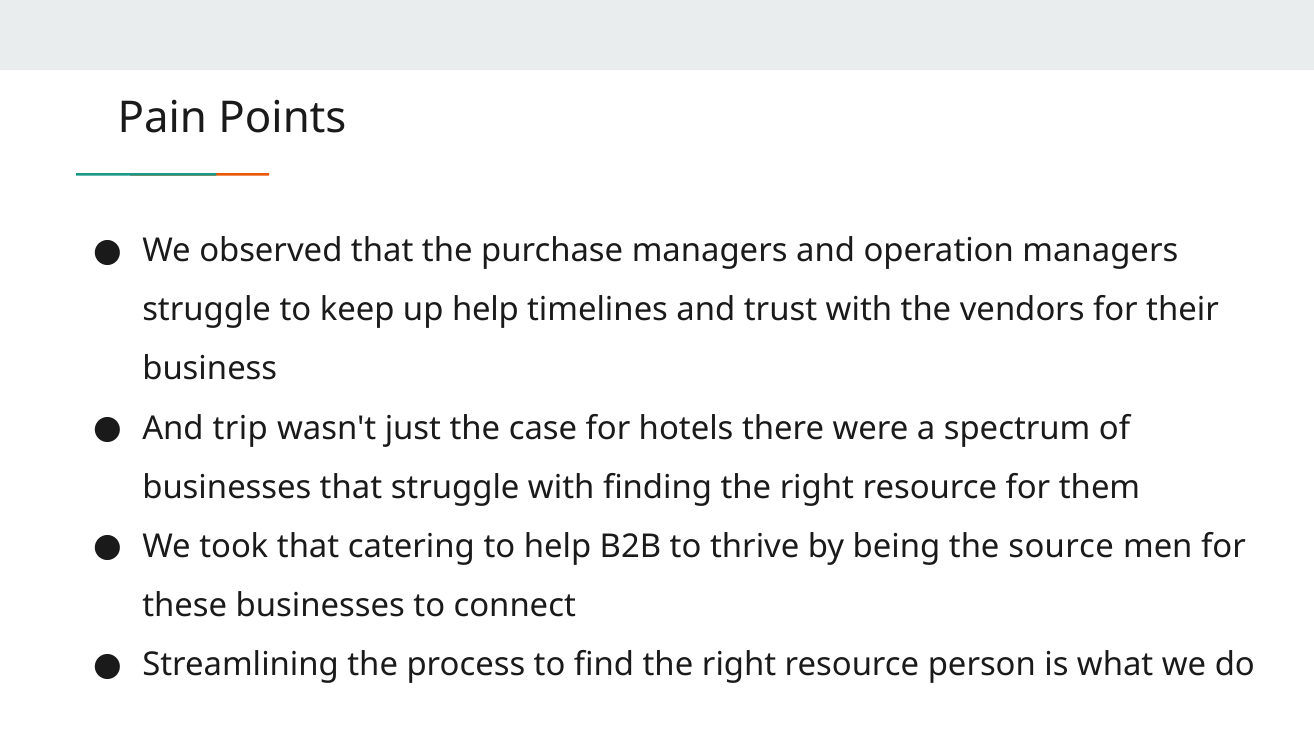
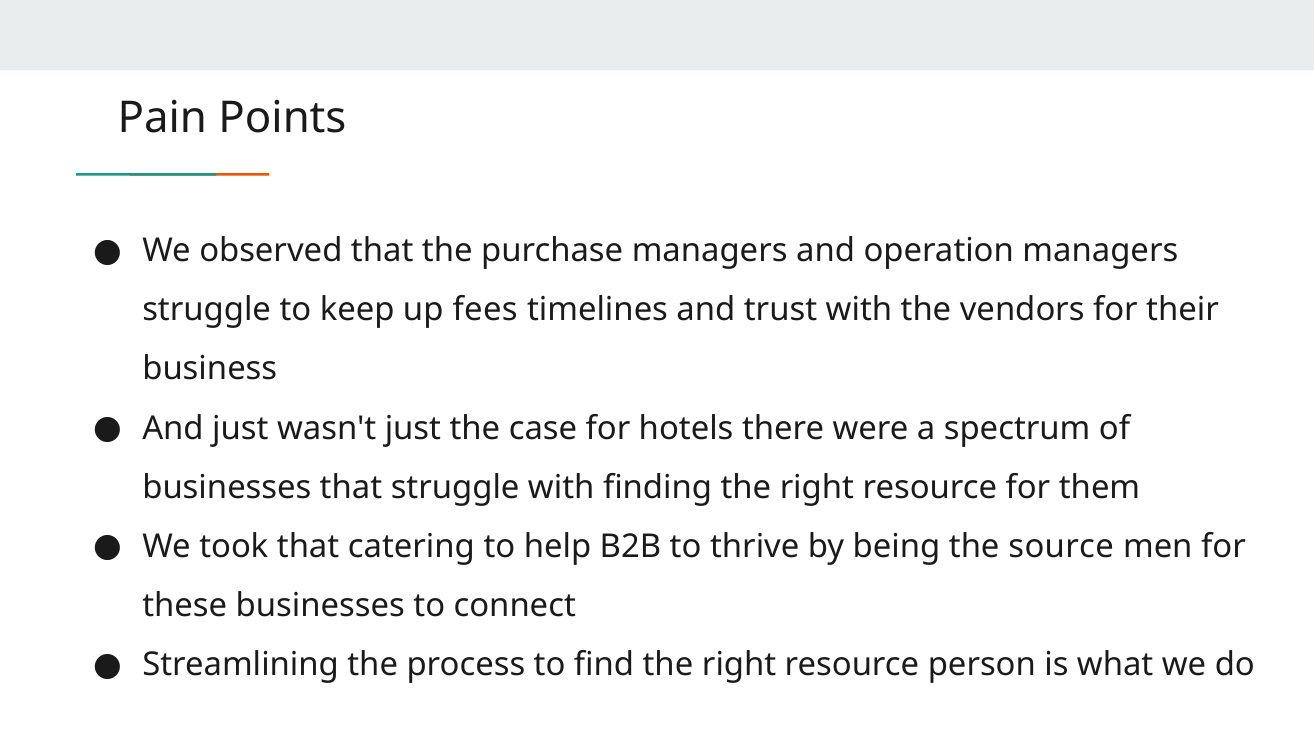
up help: help -> fees (485, 310)
And trip: trip -> just (240, 428)
